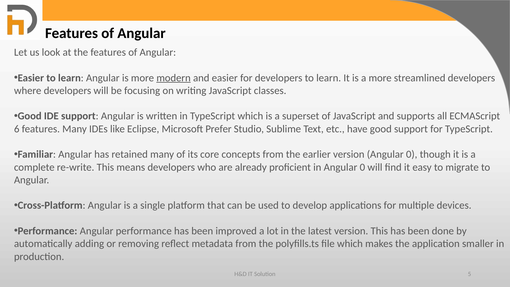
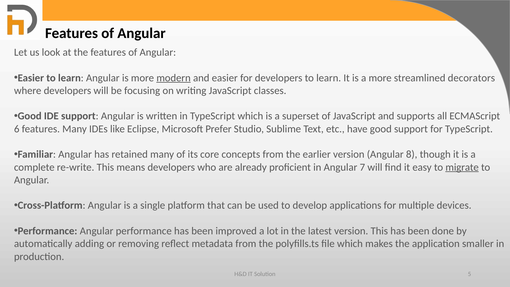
streamlined developers: developers -> decorators (471, 78)
version Angular 0: 0 -> 8 (412, 154)
in Angular 0: 0 -> 7 (362, 167)
migrate underline: none -> present (462, 167)
